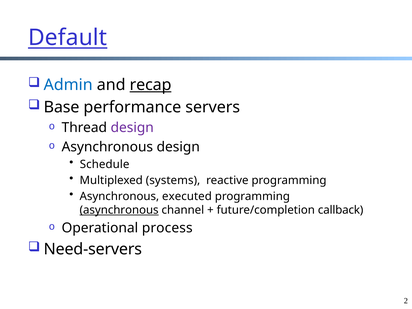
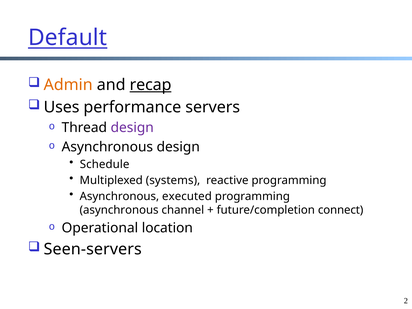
Admin colour: blue -> orange (68, 85)
Base: Base -> Uses (62, 107)
asynchronous underline: present -> none (119, 210)
callback: callback -> connect (341, 210)
process: process -> location (167, 228)
Need-servers: Need-servers -> Seen-servers (93, 249)
